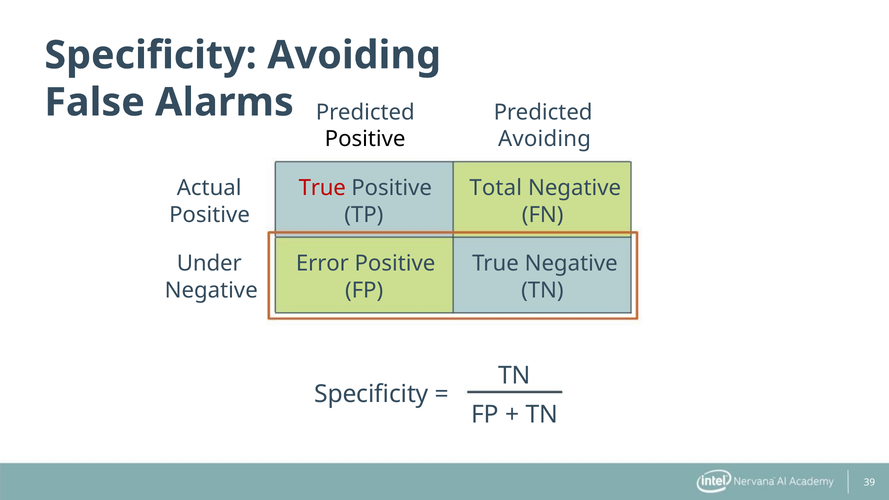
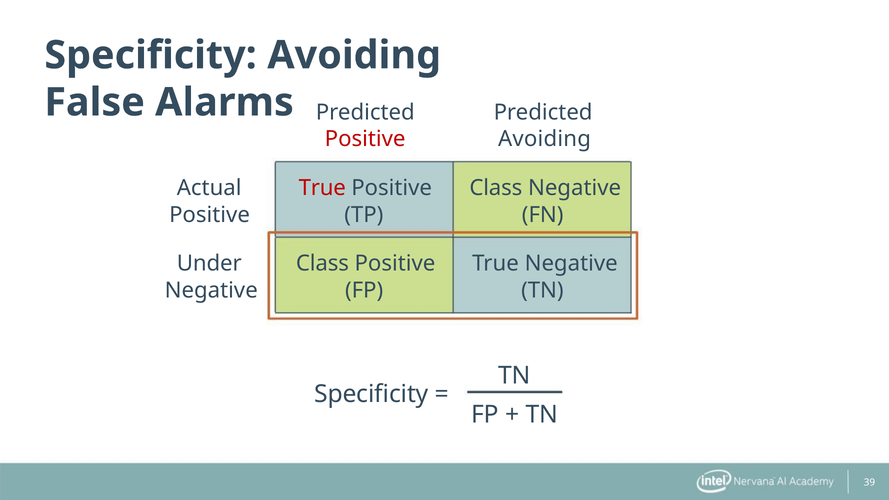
Positive colour: black -> red (365, 139)
Total: Total -> Class (496, 188)
Error: Error -> Class (322, 264)
